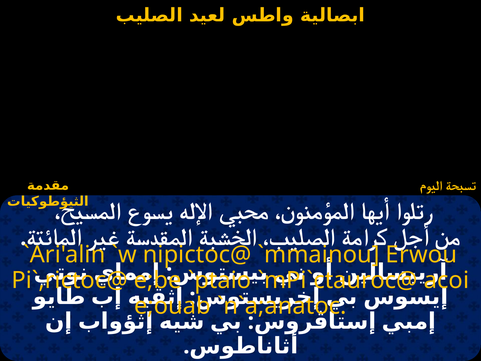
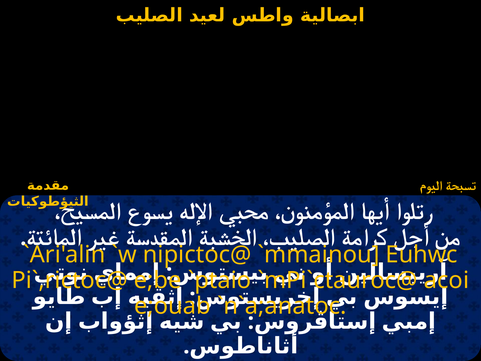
Erwou: Erwou -> Euhwc (422, 255)
